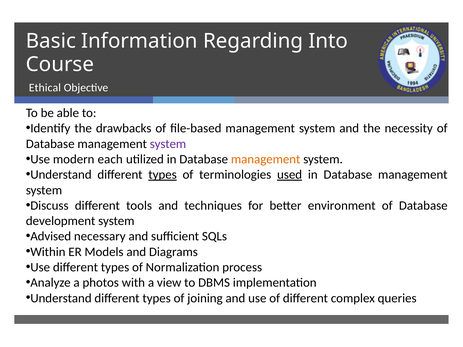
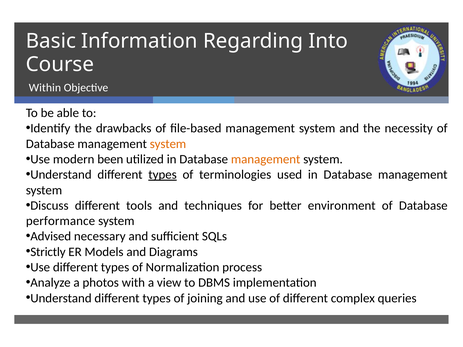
Ethical: Ethical -> Within (45, 88)
system colour: purple -> orange (168, 144)
each: each -> been (110, 159)
used underline: present -> none (290, 175)
development: development -> performance (61, 221)
Within: Within -> Strictly (48, 252)
